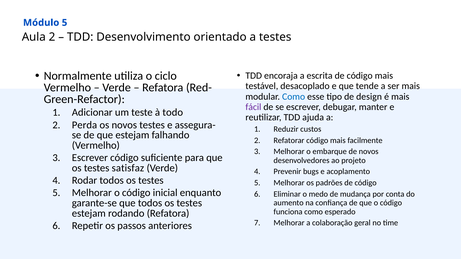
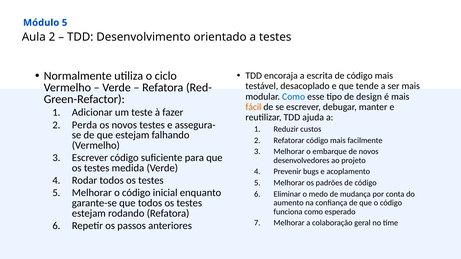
fácil colour: purple -> orange (253, 107)
todo: todo -> fazer (173, 113)
satisfaz: satisfaz -> medida (128, 168)
